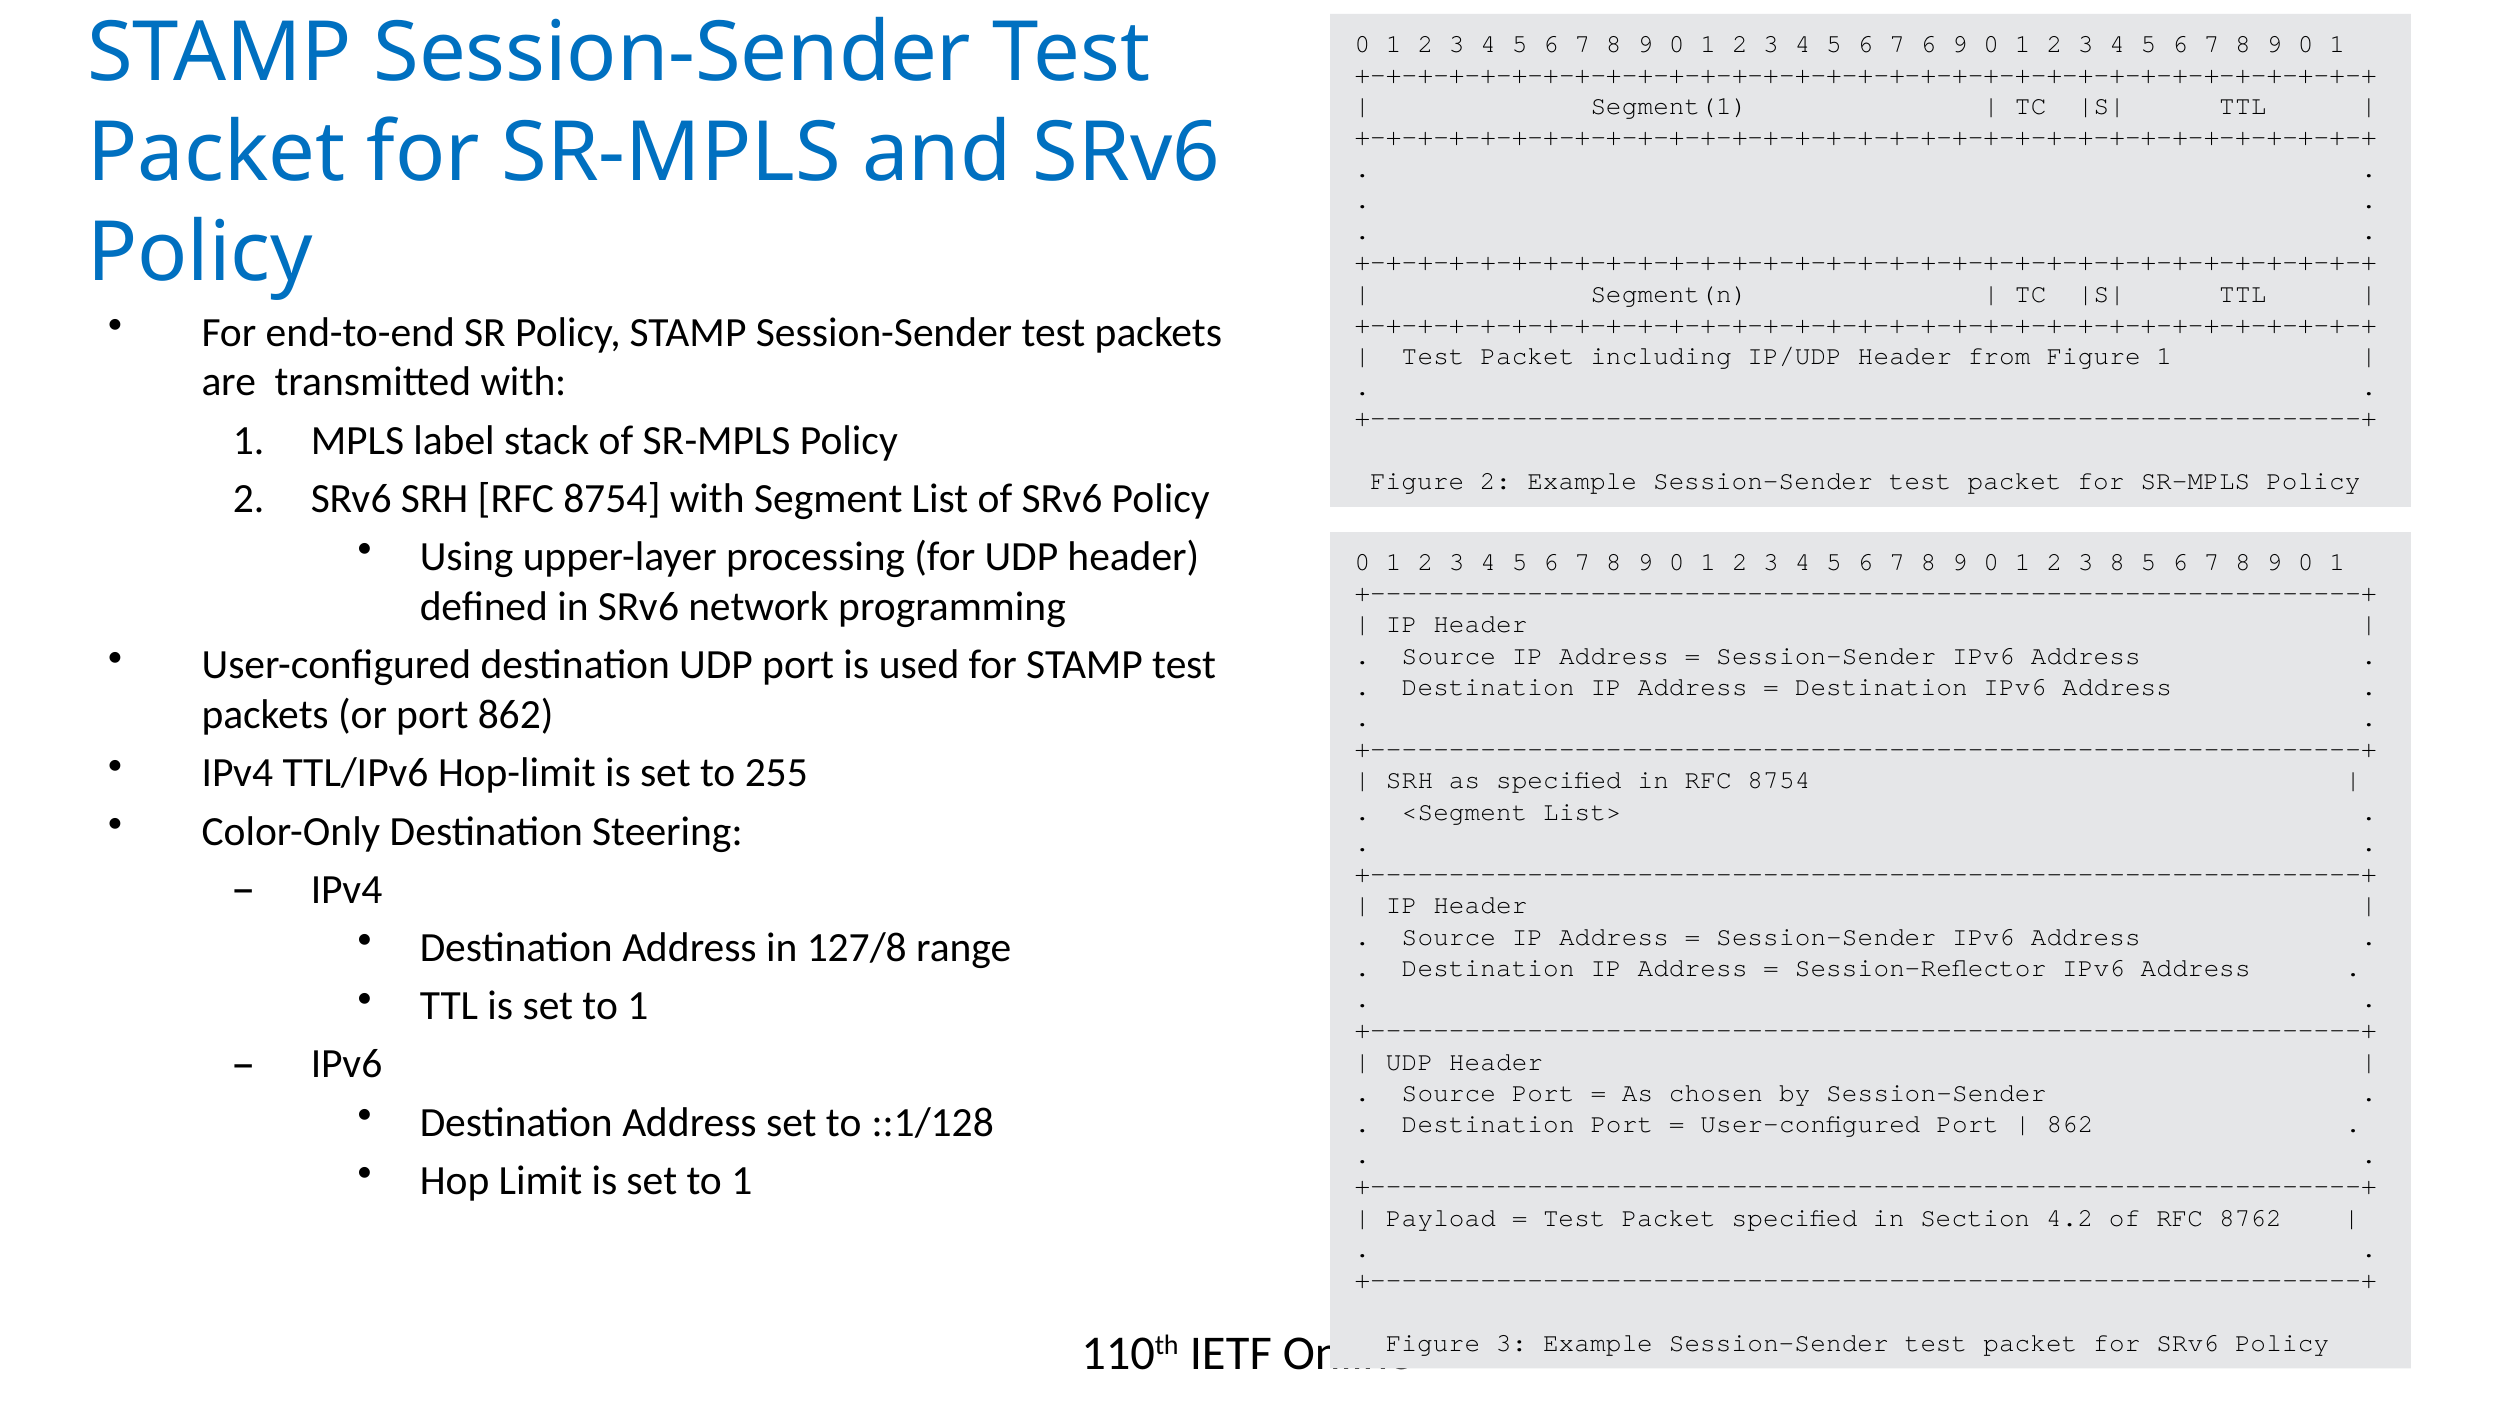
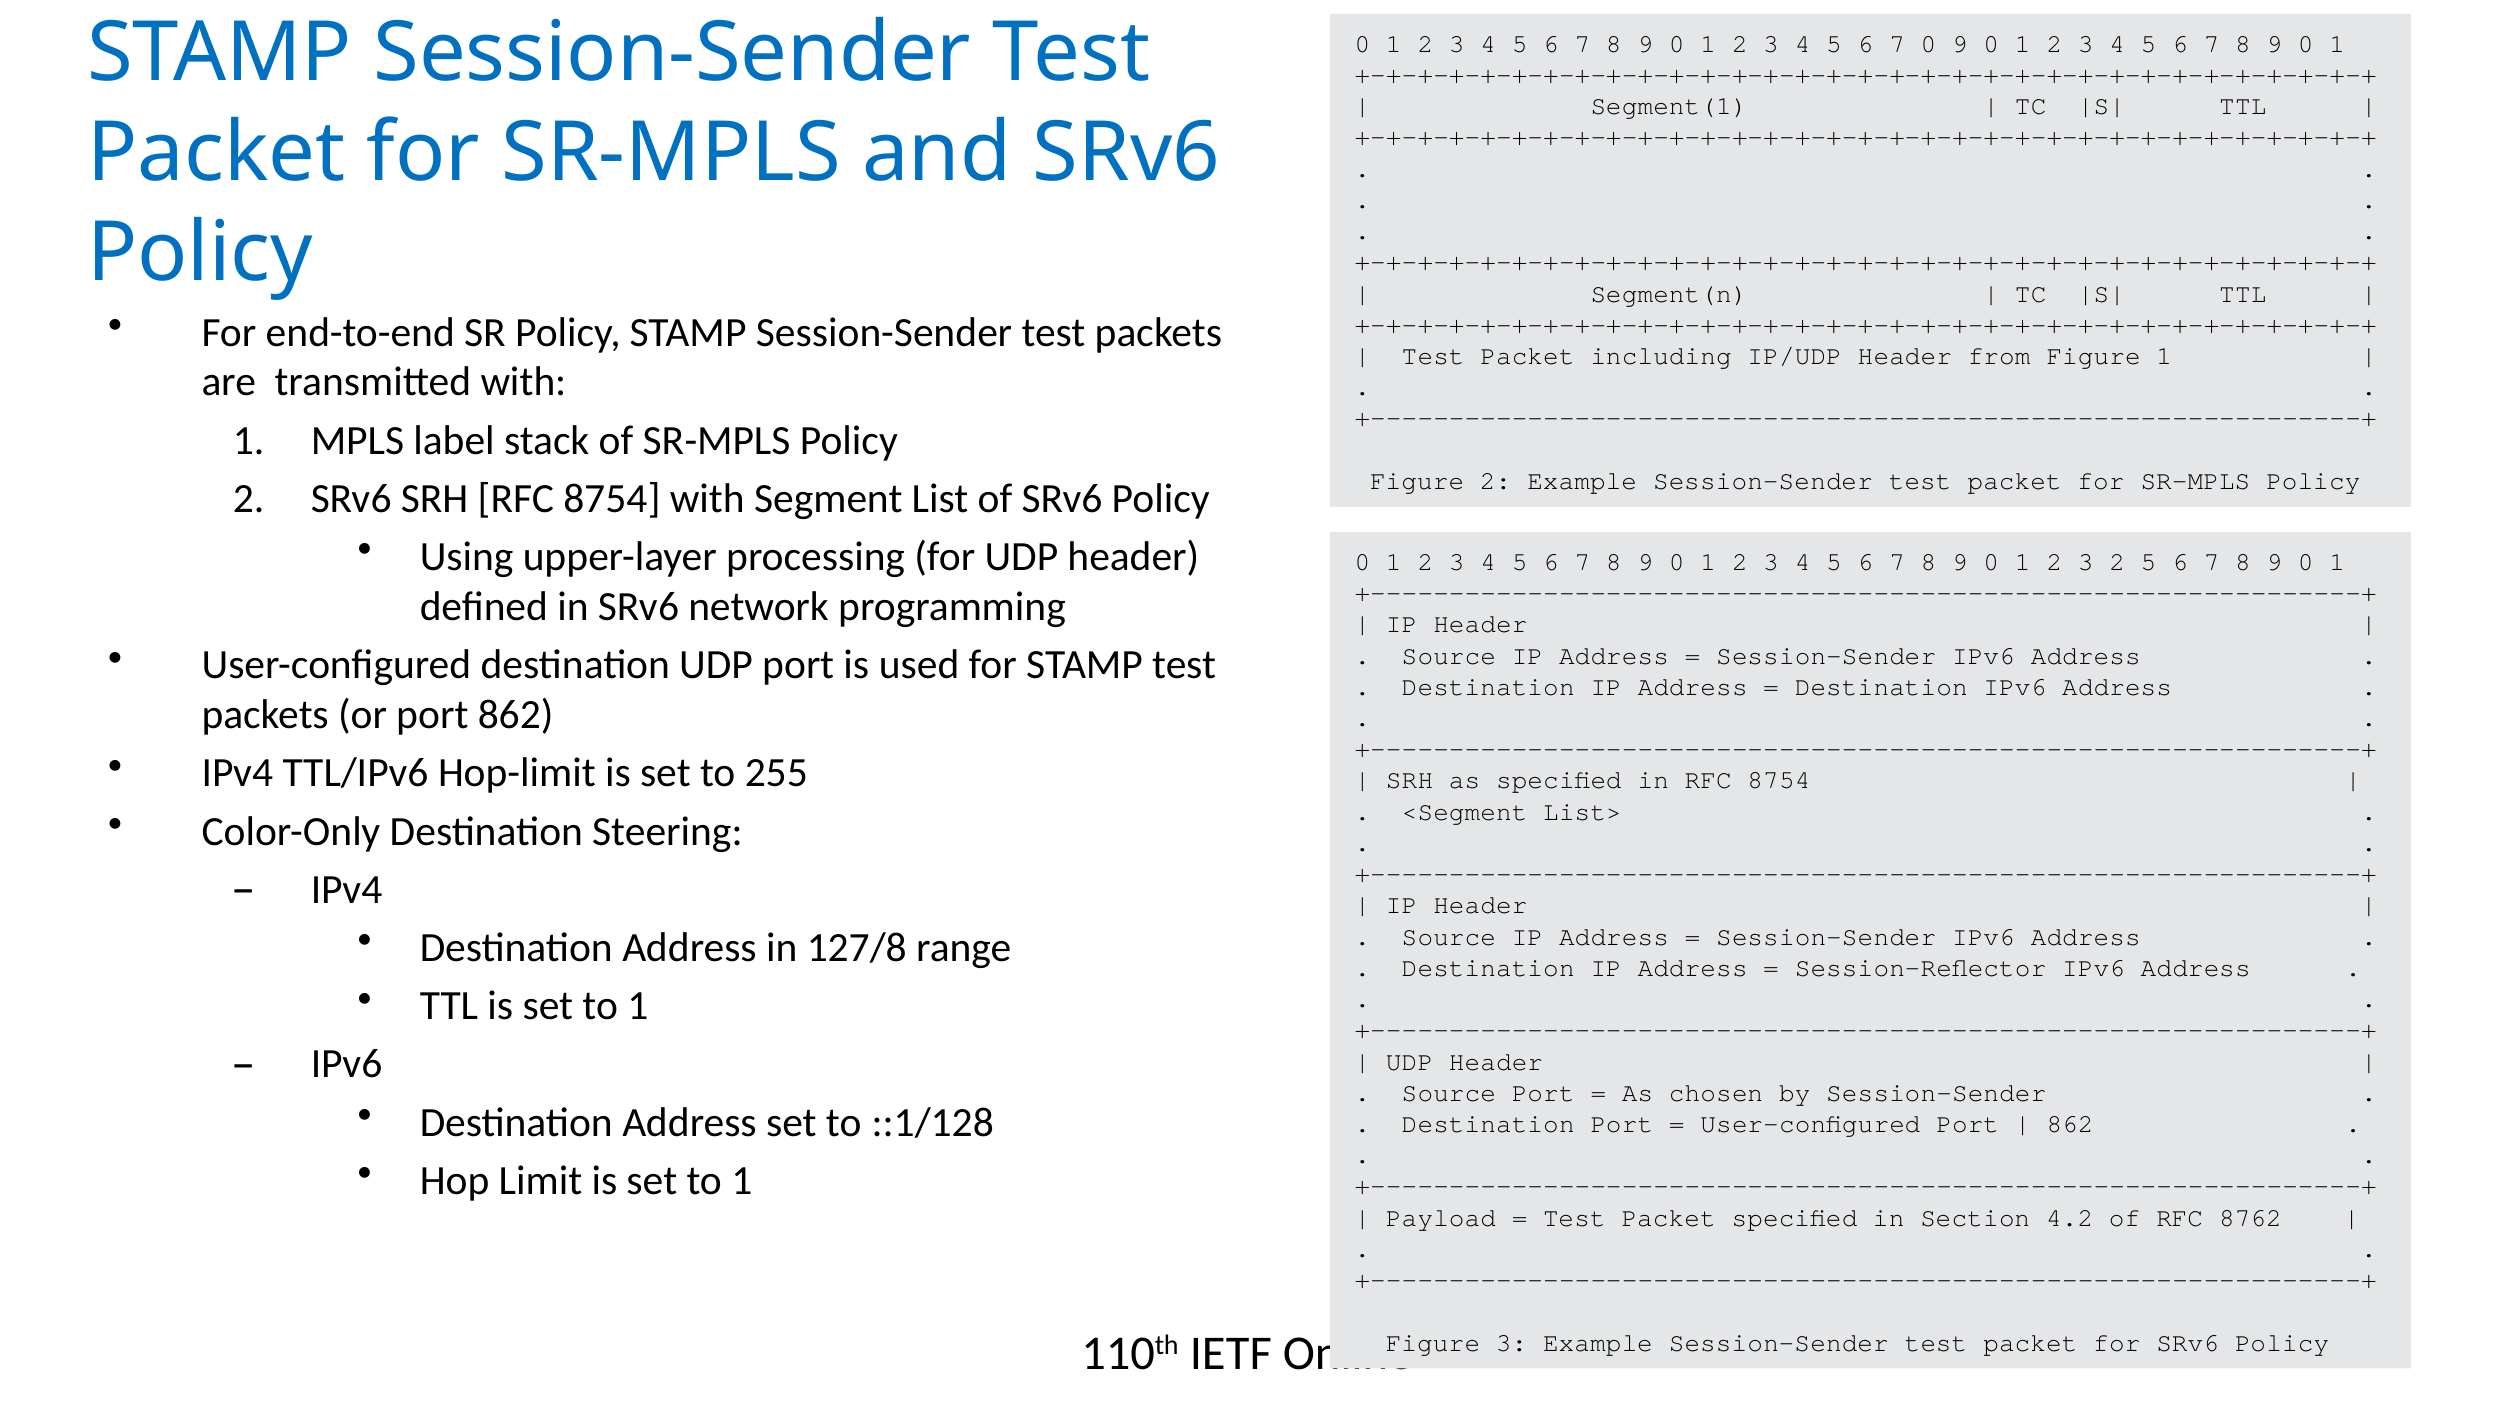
6 7 6: 6 -> 0 (1928, 44)
3 8: 8 -> 2 (2117, 562)
